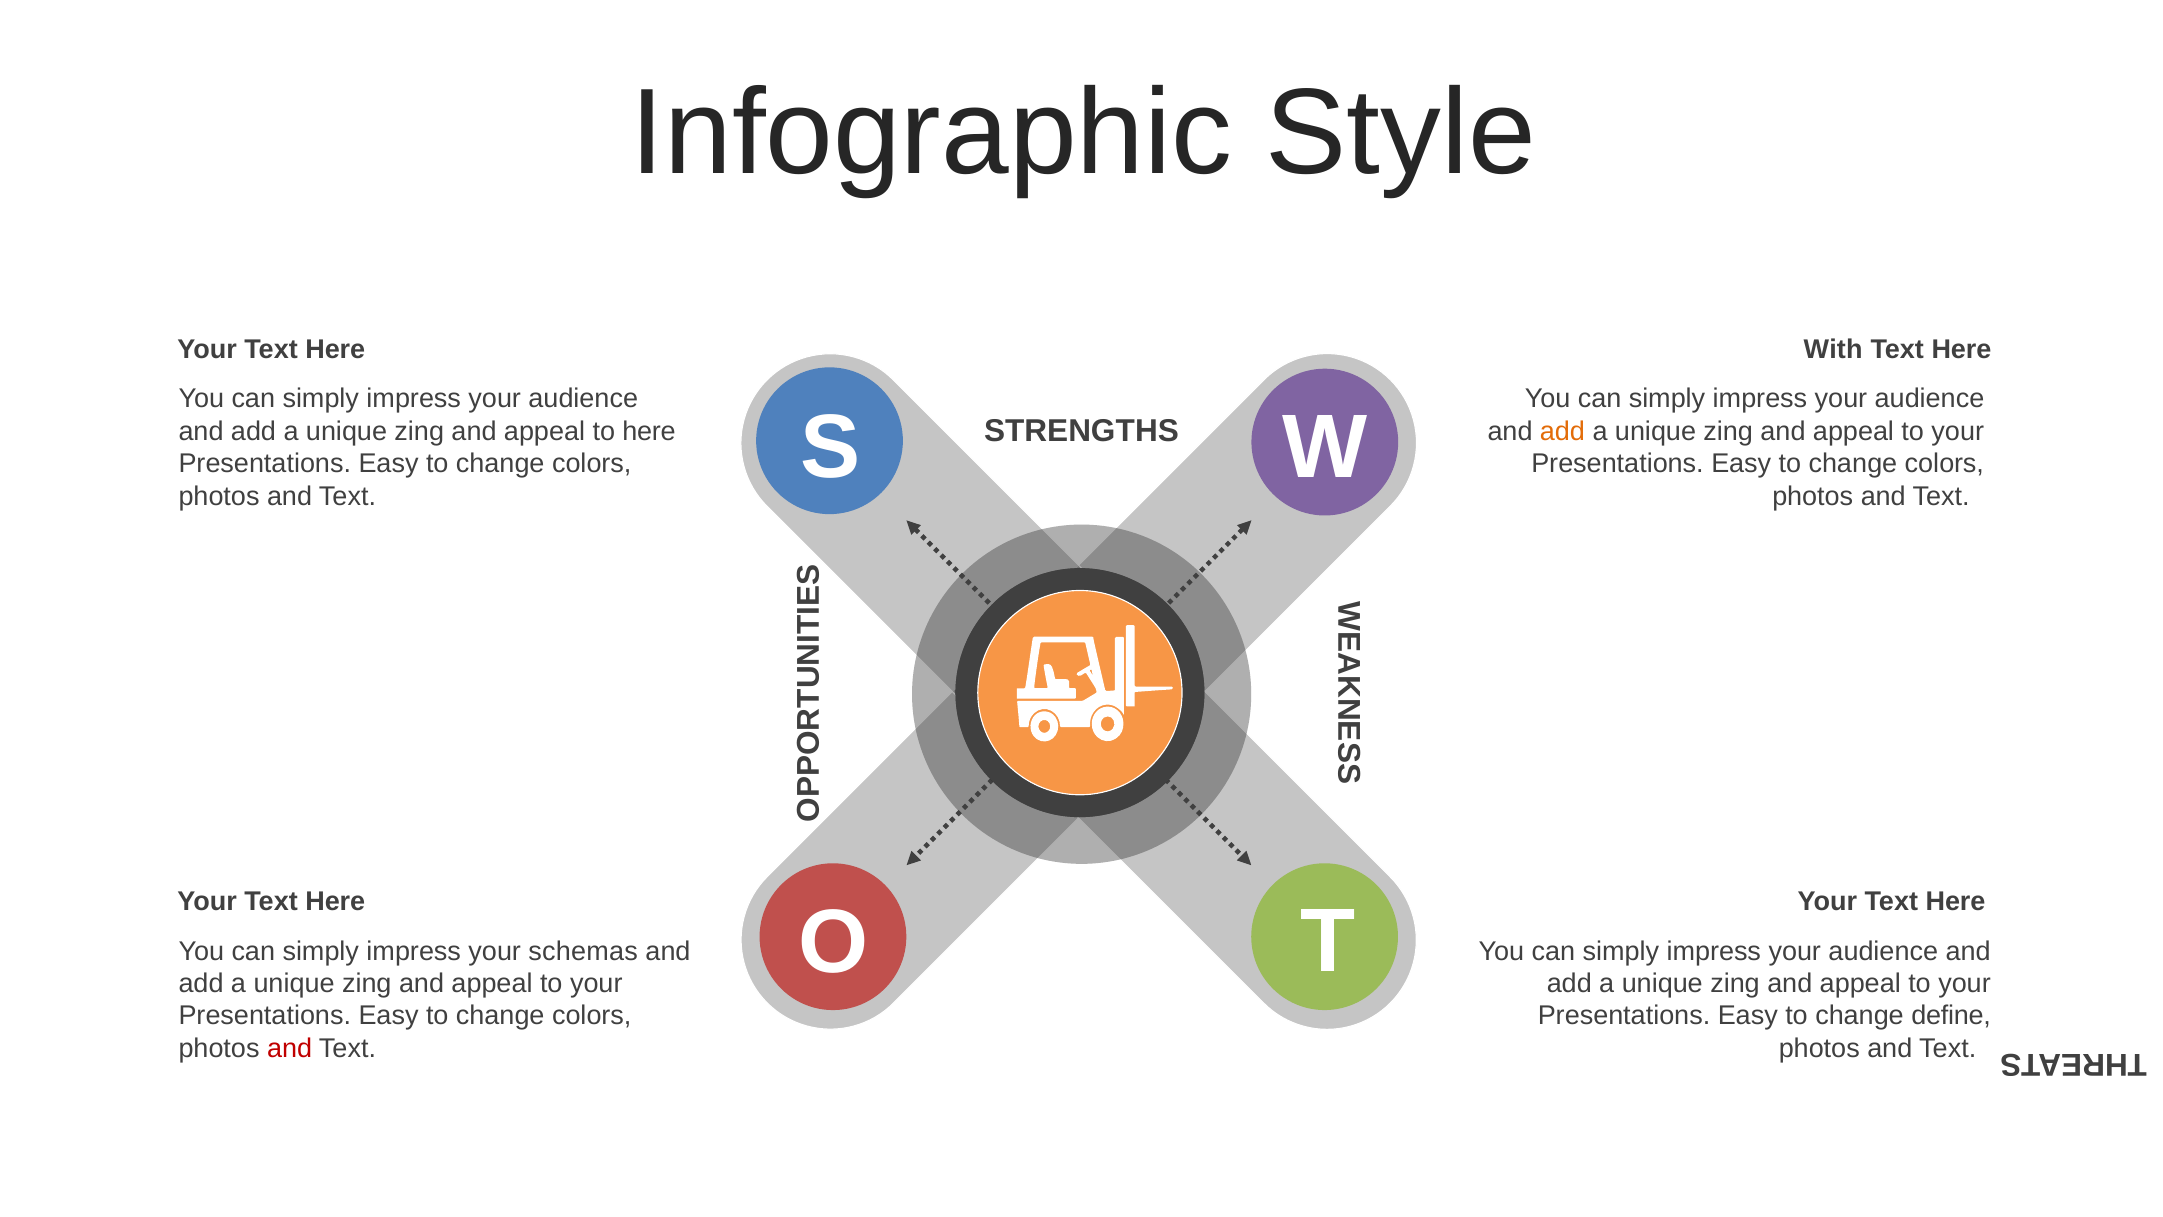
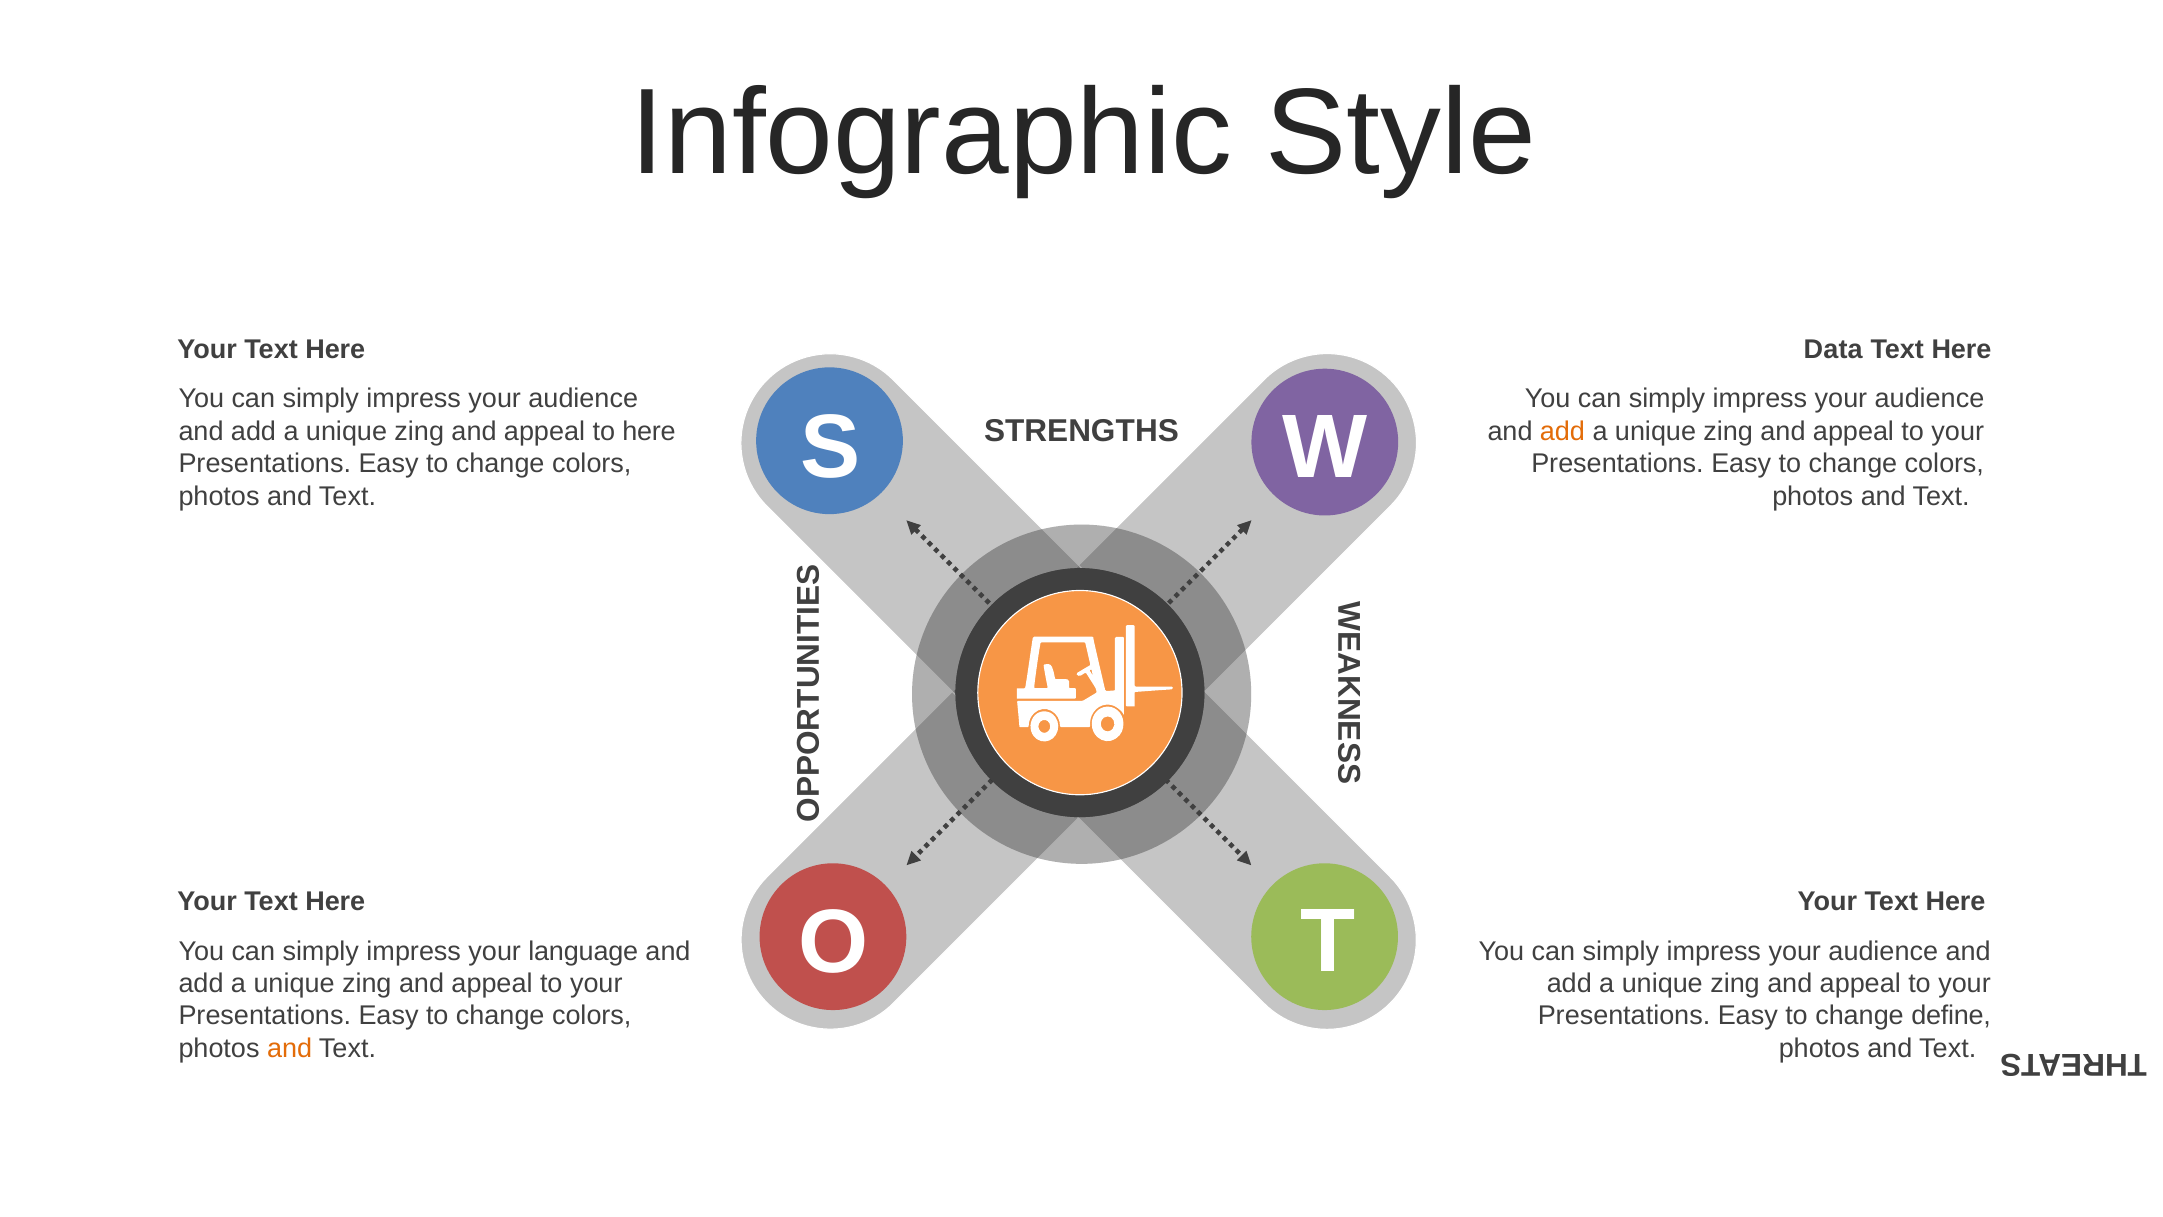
With: With -> Data (1833, 350)
schemas: schemas -> language (583, 951)
and colour: red -> orange (290, 1048)
